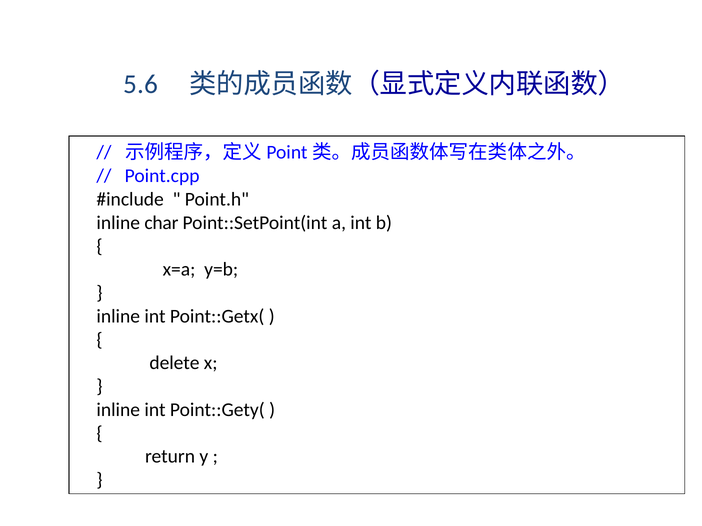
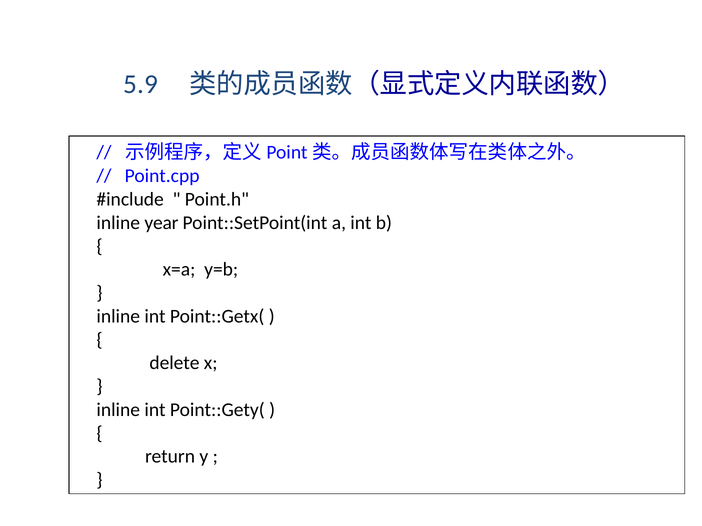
5.6: 5.6 -> 5.9 (141, 84)
char: char -> year (161, 223)
